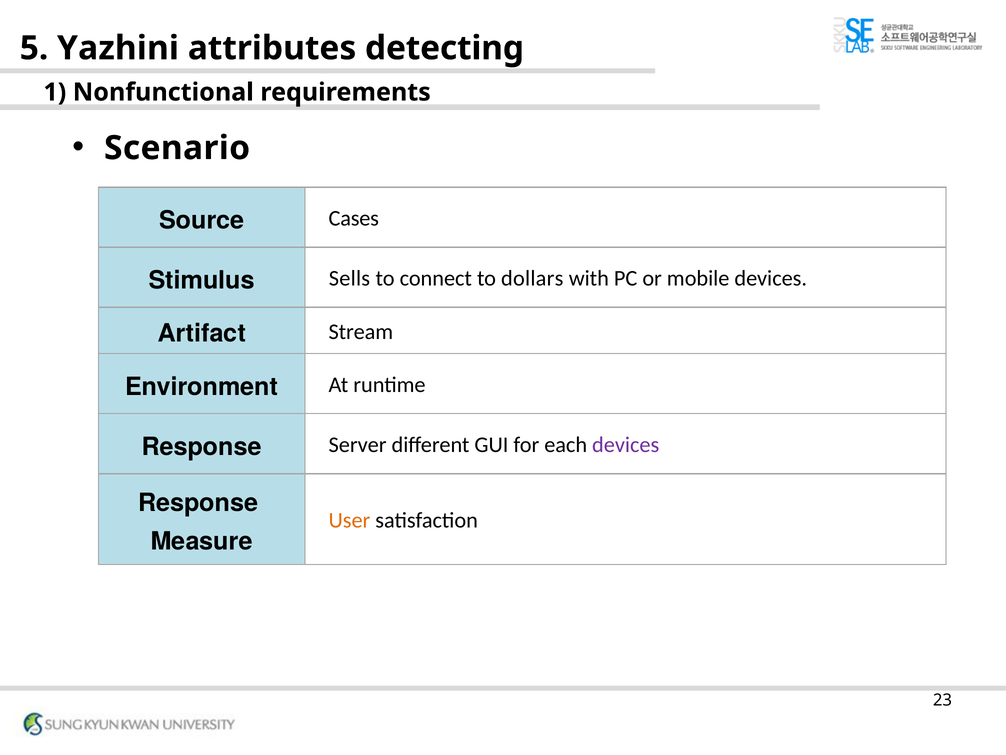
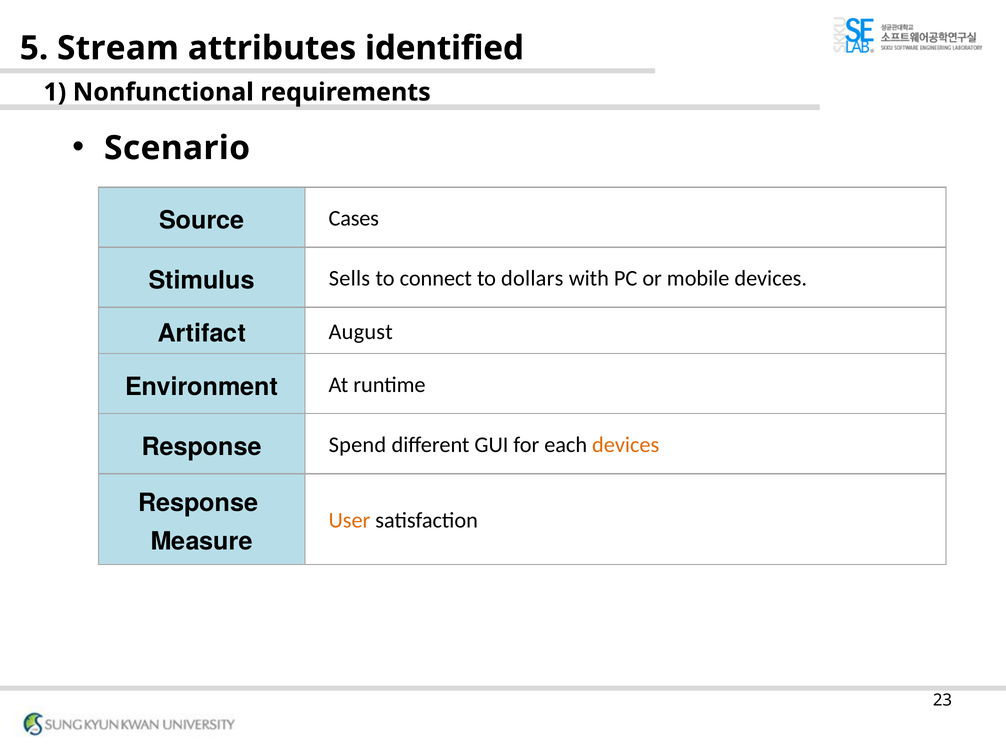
Yazhini: Yazhini -> Stream (118, 48)
detecting: detecting -> identified (445, 48)
Stream: Stream -> August (361, 331)
Server: Server -> Spend (357, 445)
devices colour: purple -> orange (626, 445)
